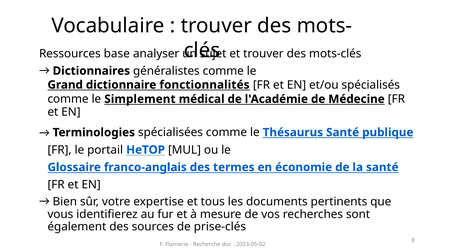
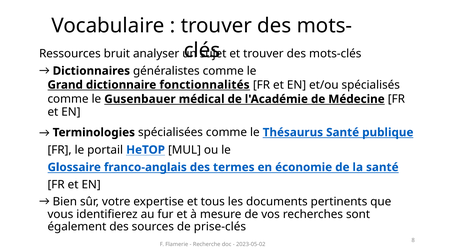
base: base -> bruit (117, 54)
Simplement: Simplement -> Gusenbauer (140, 99)
